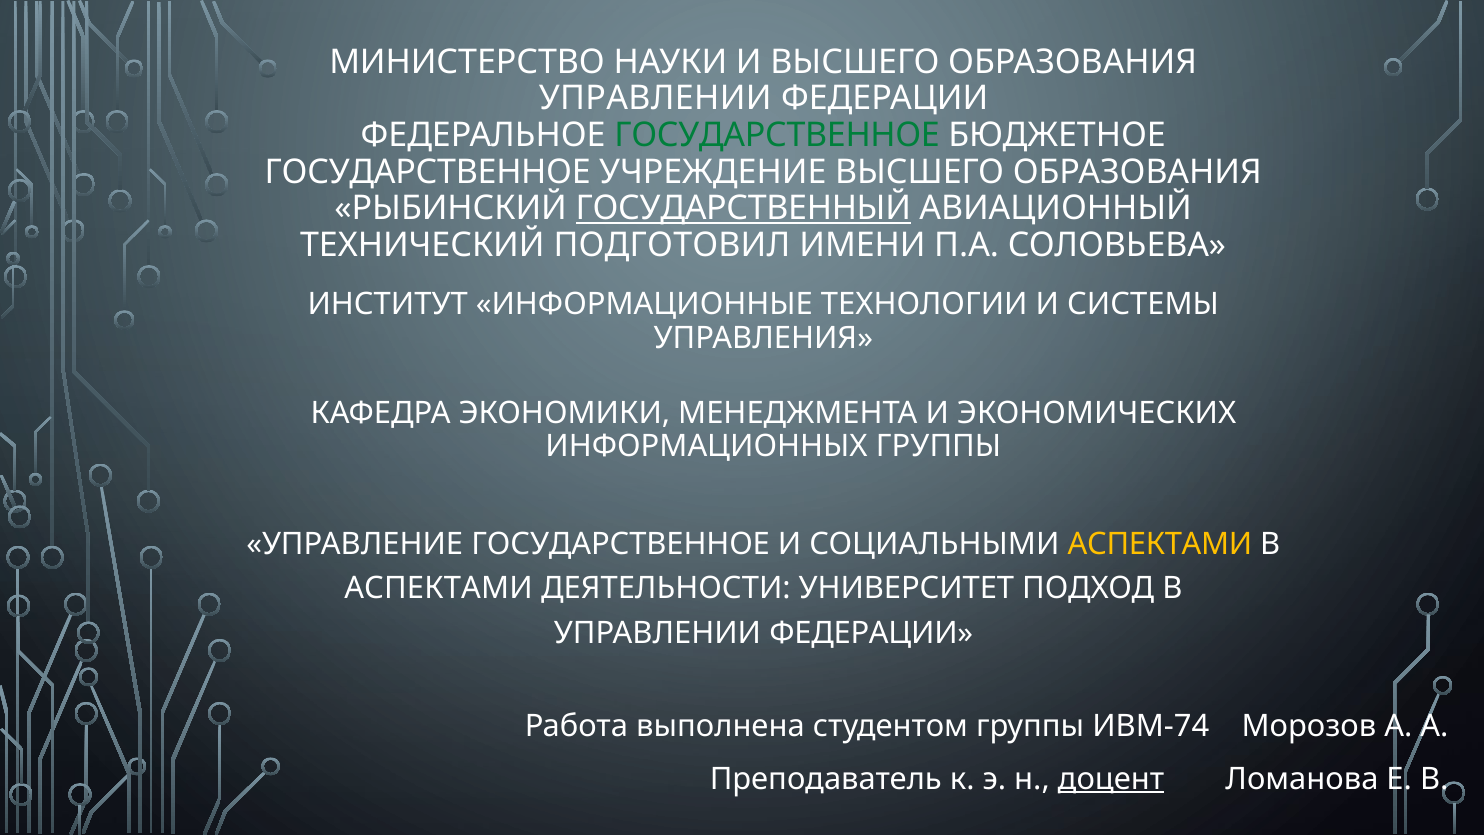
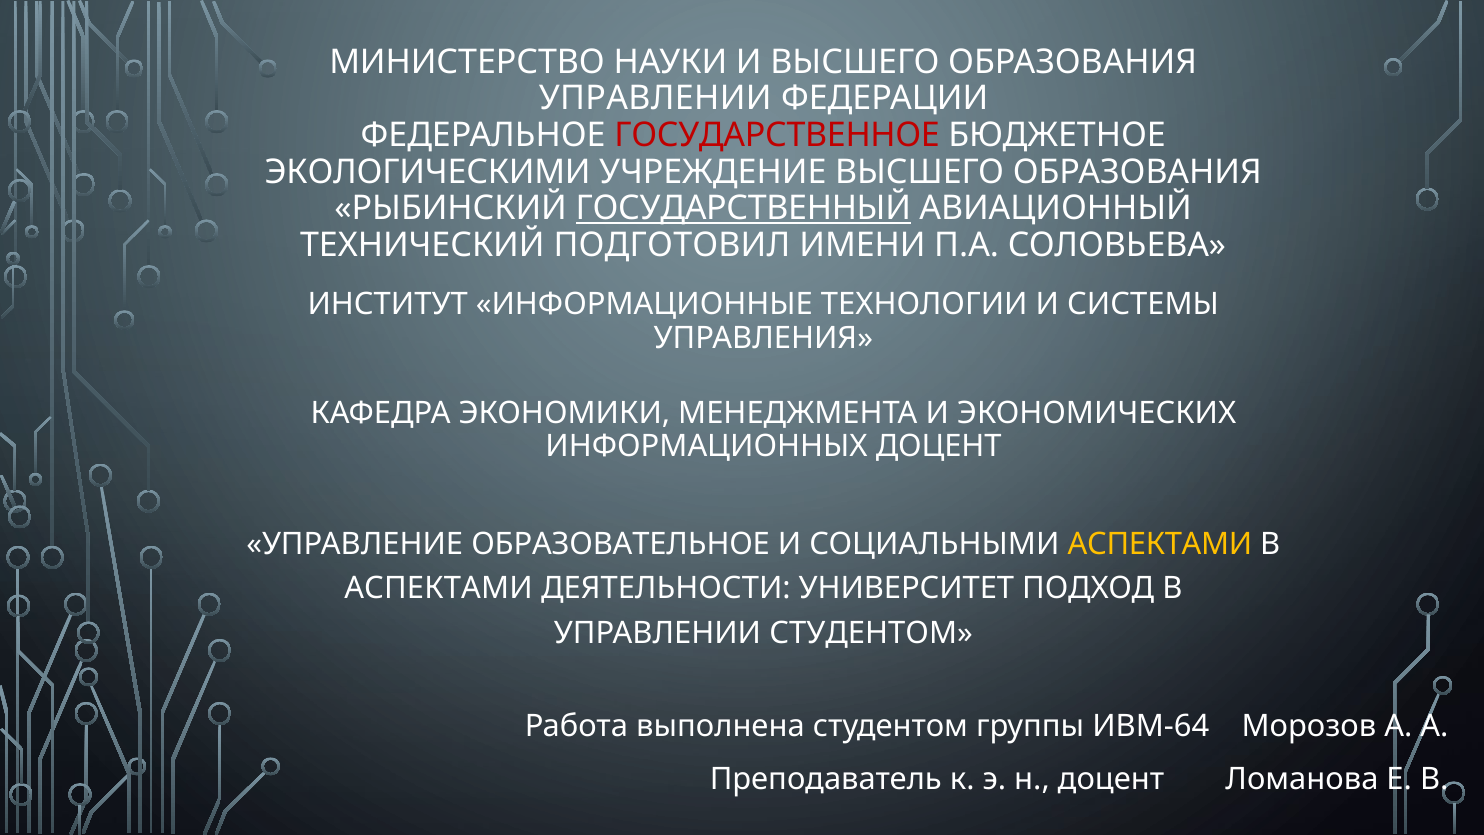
ГОСУДАРСТВЕННОЕ colour: green -> red (777, 135)
ГОСУДАРСТВЕННОЕ: ГОСУДАРСТВЕННОЕ -> ЭКОЛОГИЧЕСКИМИ (428, 172)
ИНФОРМАЦИОННЫХ ГРУППЫ: ГРУППЫ -> ДОЦЕНТ (939, 446)
УПРАВЛЕНИЕ ГОСУДАРСТВЕННОЕ: ГОСУДАРСТВЕННОЕ -> ОБРАЗОВАТЕЛЬНОЕ (621, 544)
ФЕДЕРАЦИИ: ФЕДЕРАЦИИ -> СТУДЕНТОМ (871, 633)
ИВМ-74: ИВМ-74 -> ИВМ-64 (1151, 726)
доцент underline: present -> none (1111, 779)
